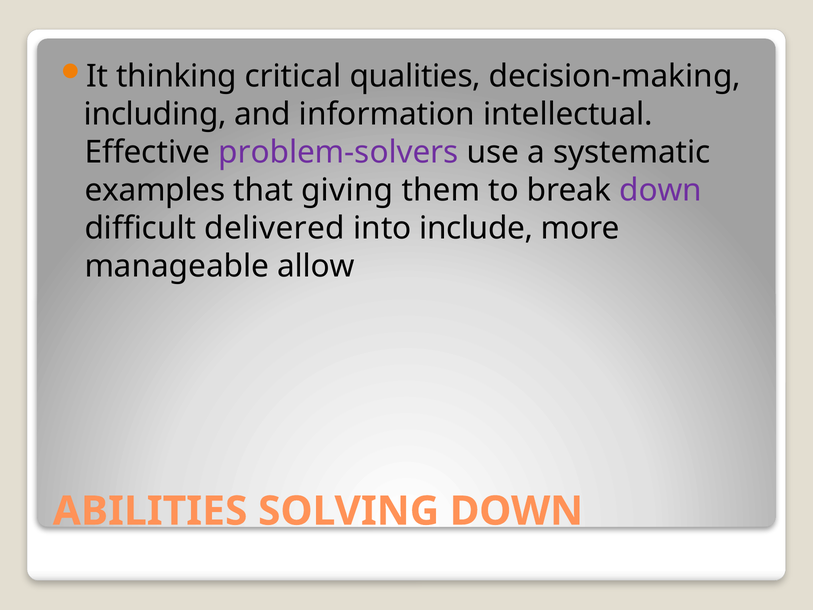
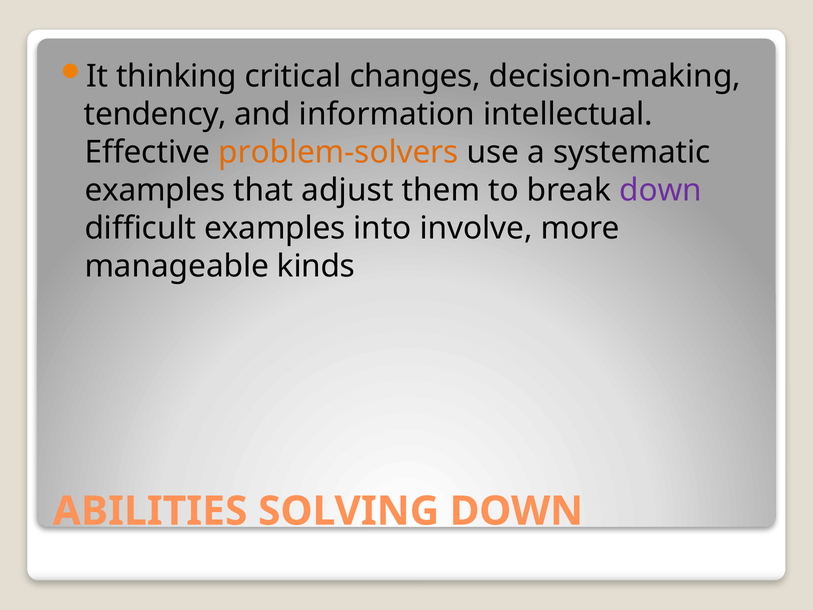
qualities: qualities -> changes (415, 76)
including: including -> tendency (155, 114)
problem-solvers colour: purple -> orange (338, 152)
giving: giving -> adjust (347, 190)
difficult delivered: delivered -> examples (275, 228)
include: include -> involve (476, 228)
allow: allow -> kinds (316, 266)
